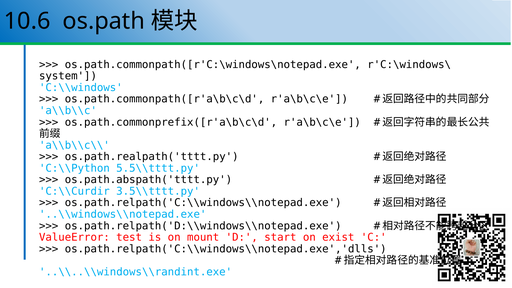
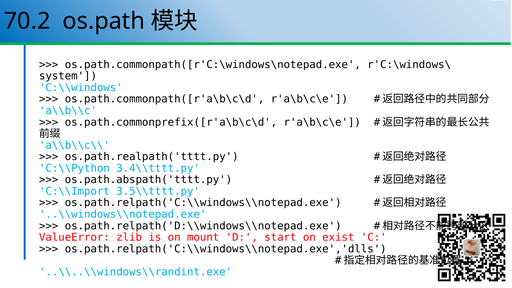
10.6: 10.6 -> 70.2 (27, 21)
5.5\\tttt.py: 5.5\\tttt.py -> 3.4\\tttt.py (158, 168)
C:\\Curdir: C:\\Curdir -> C:\\Import (74, 191)
test: test -> zlib (129, 237)
